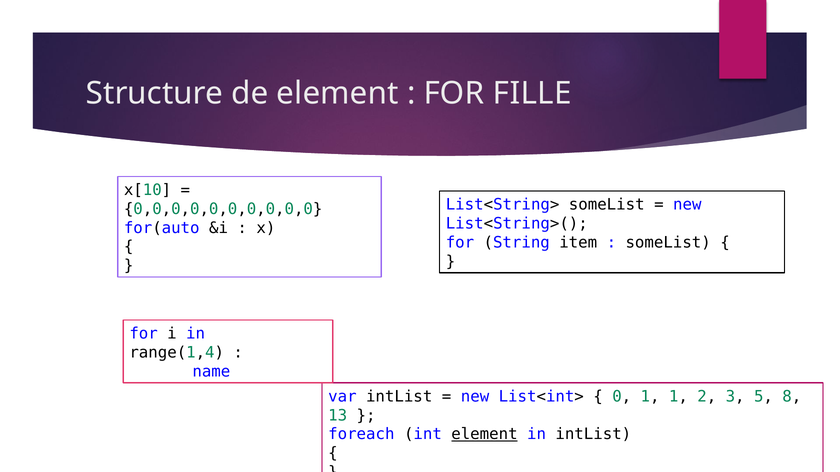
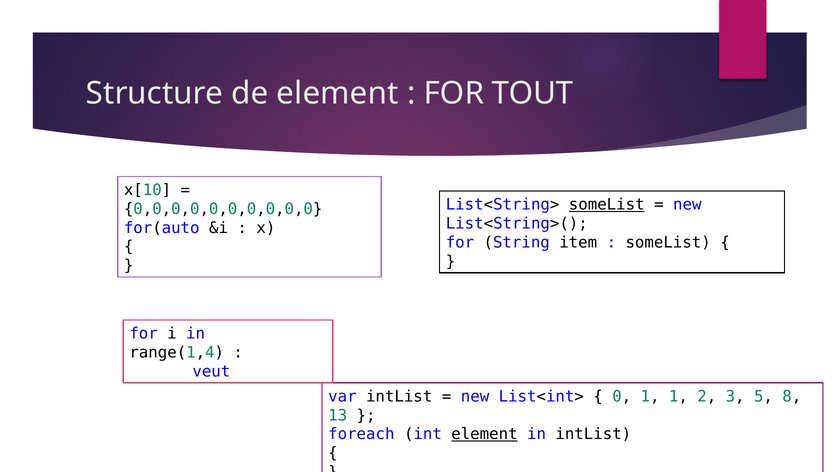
FILLE: FILLE -> TOUT (533, 94)
someList underline: none -> present (607, 205)
name: name -> veut (211, 372)
